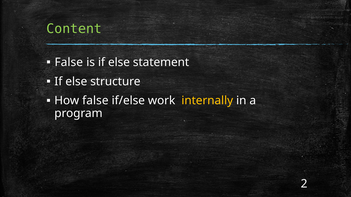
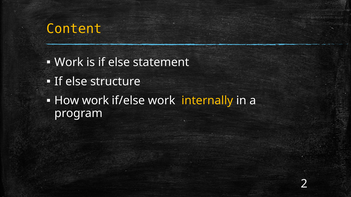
Content colour: light green -> yellow (74, 29)
False: False -> Work (69, 62)
How false: false -> work (95, 101)
